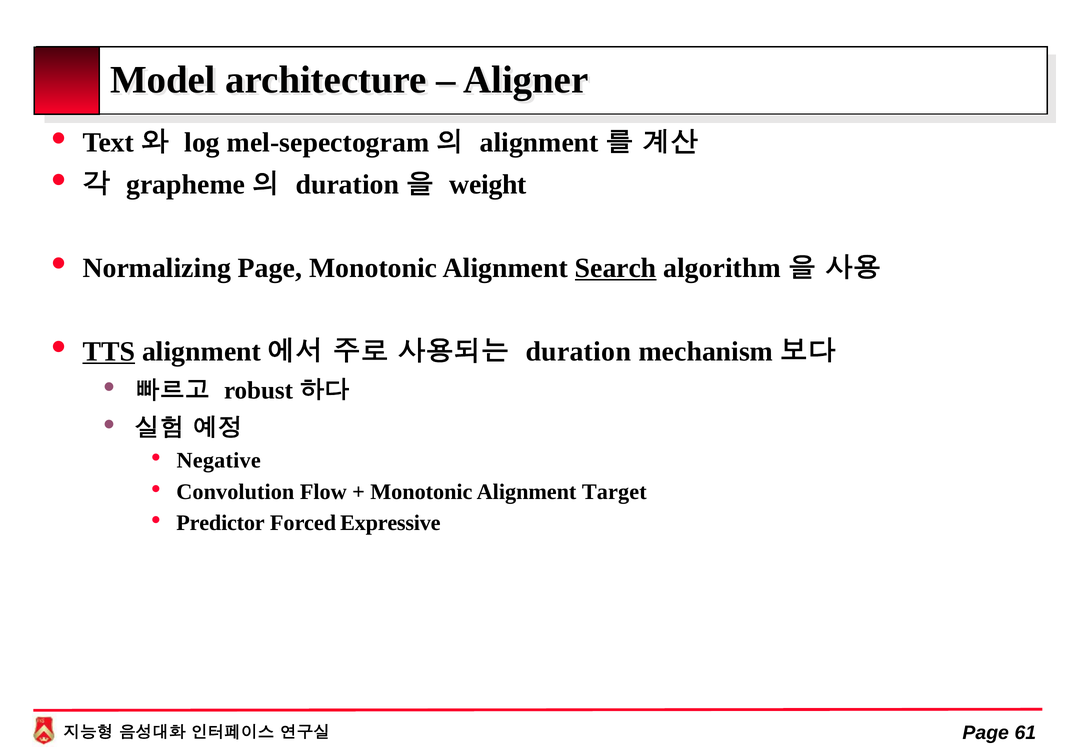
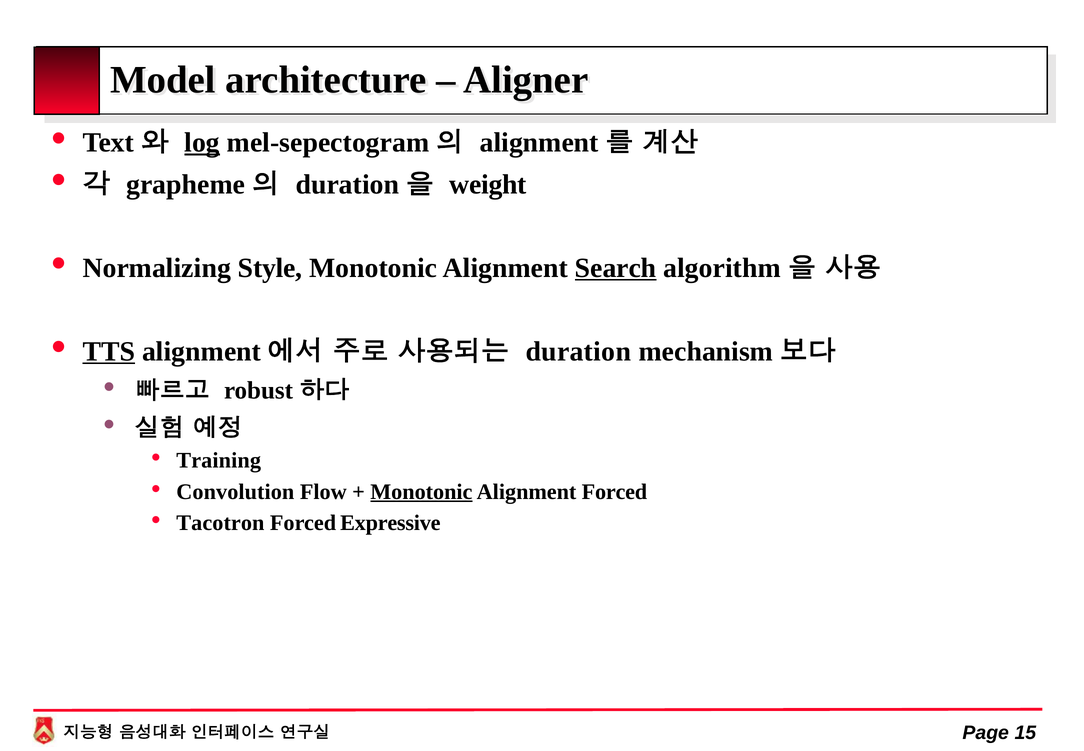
log underline: none -> present (202, 142)
Normalizing Page: Page -> Style (270, 268)
Negative: Negative -> Training (219, 460)
Monotonic underline: none -> present (421, 491)
Alignment Target: Target -> Forced (614, 491)
Predictor: Predictor -> Tacotron (220, 522)
61: 61 -> 15 (1025, 732)
